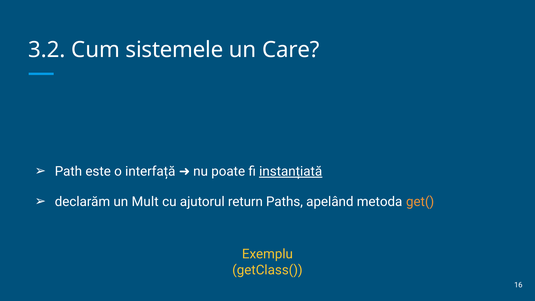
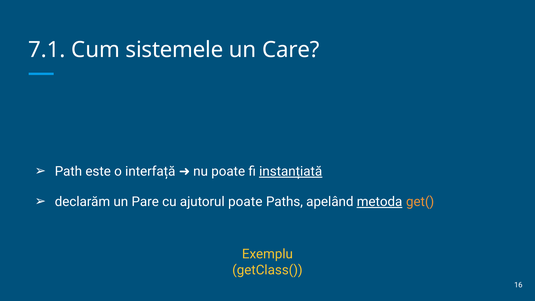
3.2: 3.2 -> 7.1 (47, 50)
Mult: Mult -> Pare (145, 202)
ajutorul return: return -> poate (245, 202)
metoda underline: none -> present (380, 202)
